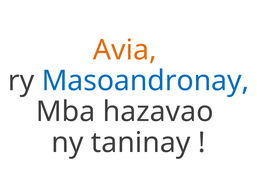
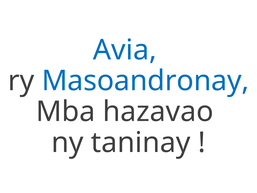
Avia colour: orange -> blue (125, 50)
